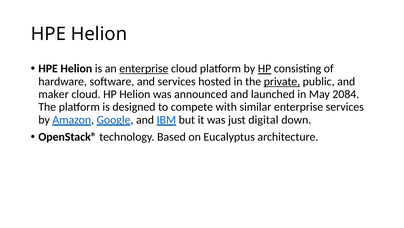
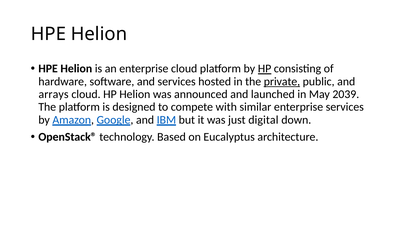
enterprise underline: present -> none (144, 68)
maker: maker -> arrays (54, 94)
2084: 2084 -> 2039 (346, 94)
